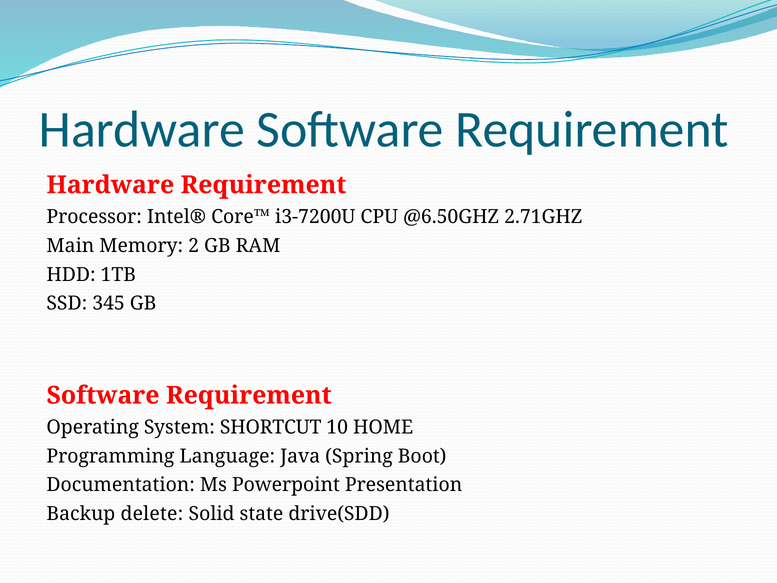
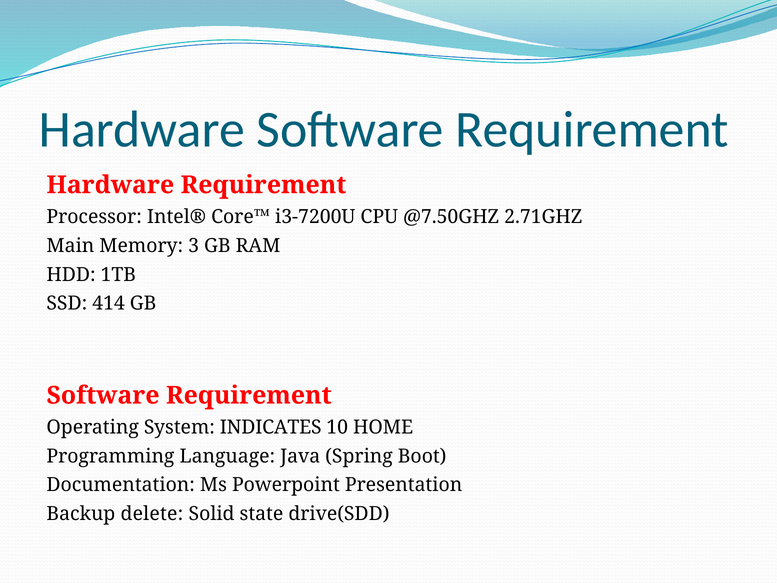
@6.50GHZ: @6.50GHZ -> @7.50GHZ (451, 217)
2: 2 -> 3 (194, 246)
345: 345 -> 414 (109, 303)
SHORTCUT: SHORTCUT -> INDICATES (271, 427)
